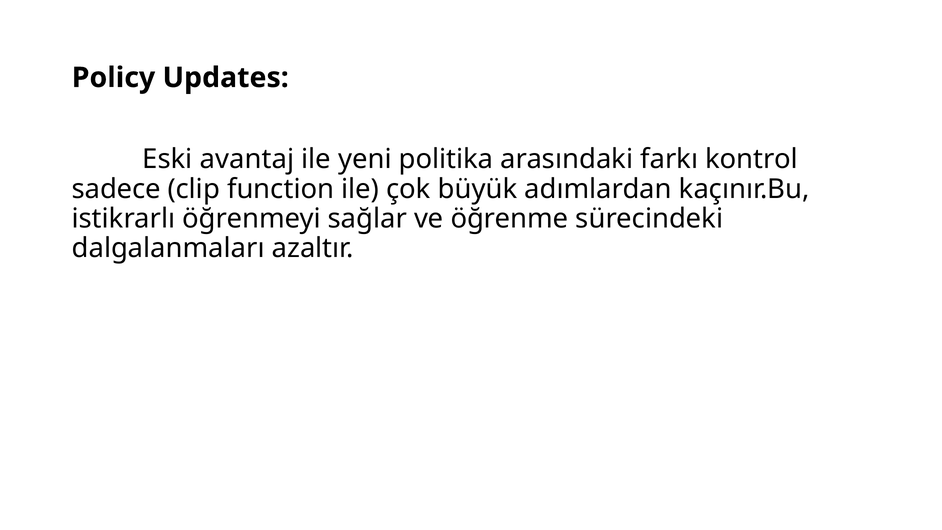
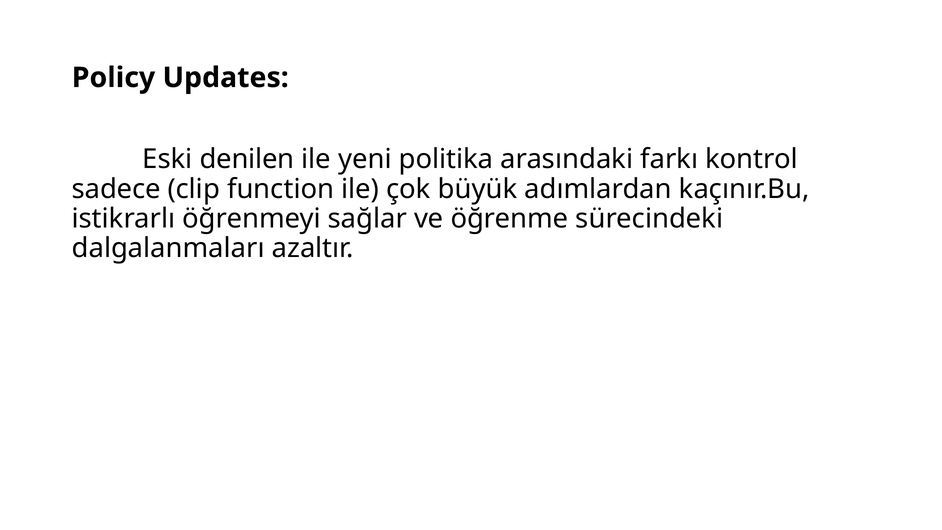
avantaj: avantaj -> denilen (247, 159)
